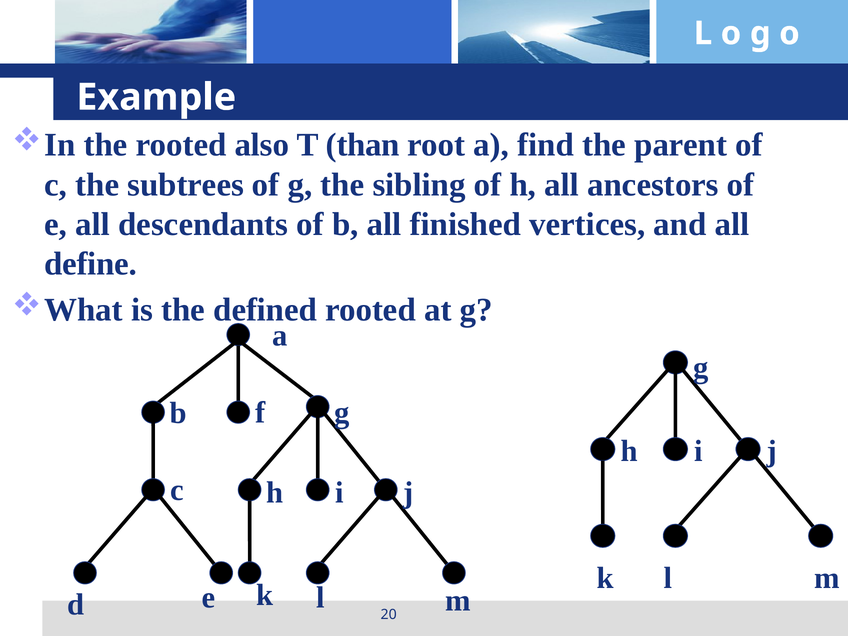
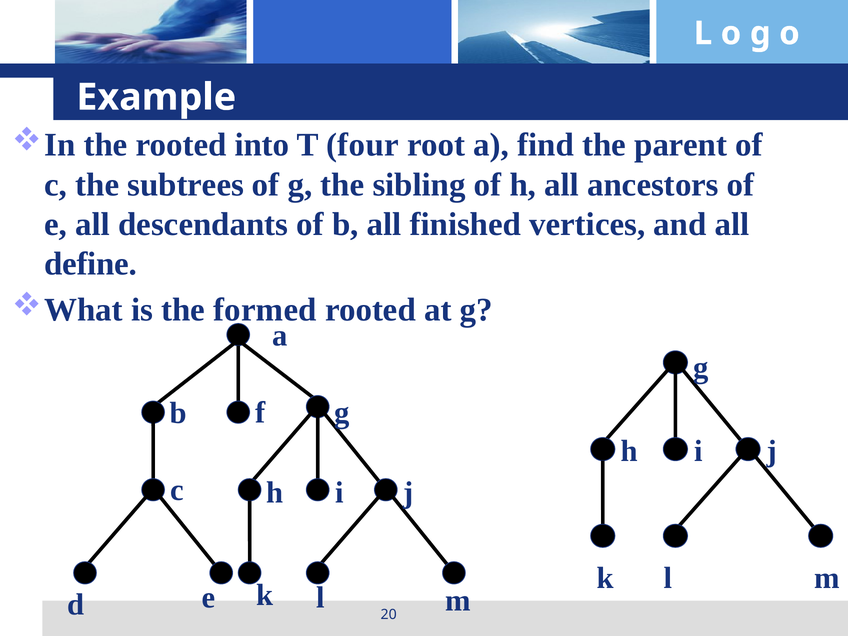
also: also -> into (262, 145)
than: than -> four (362, 145)
defined: defined -> formed (265, 310)
